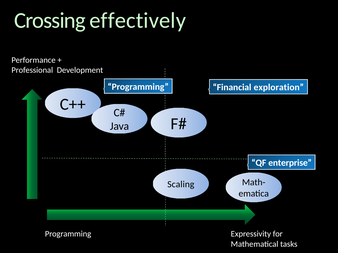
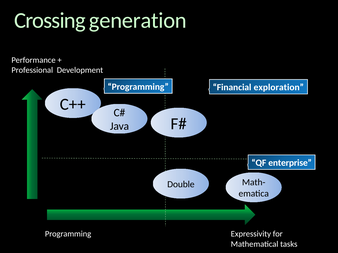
effectively: effectively -> generation (138, 21)
Scaling: Scaling -> Double (181, 185)
